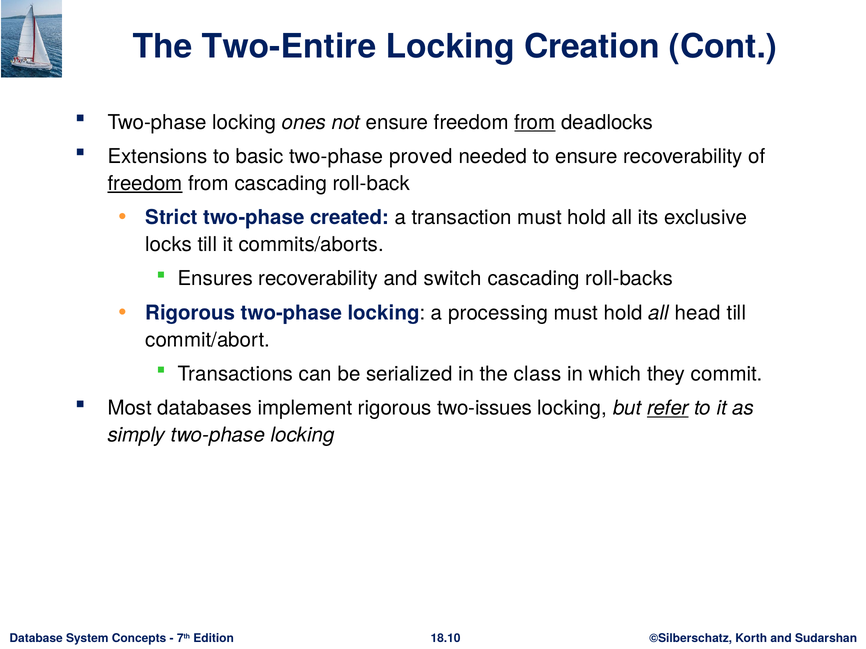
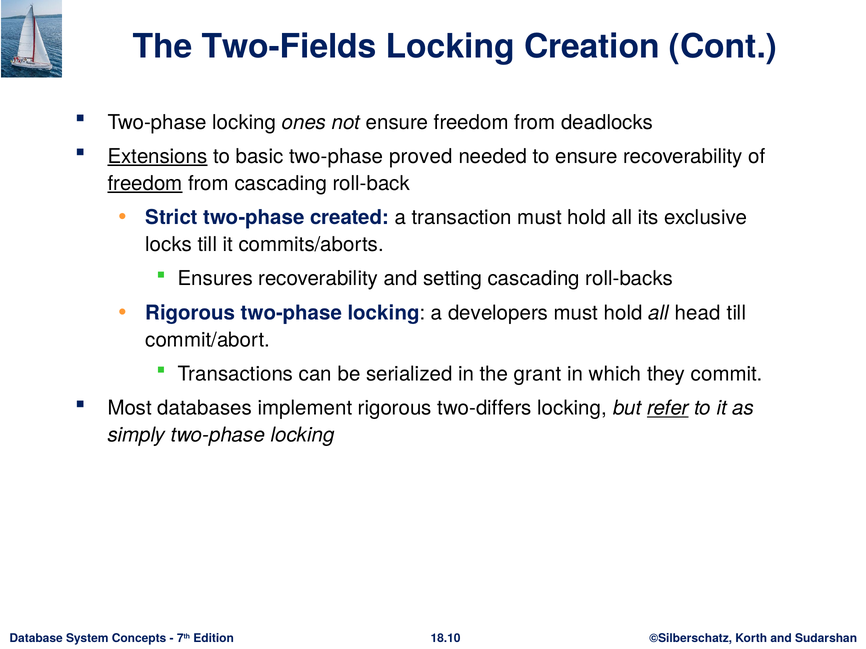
Two-Entire: Two-Entire -> Two-Fields (289, 47)
from underline: present -> none (535, 122)
Extensions underline: none -> present (157, 157)
switch: switch -> setting (453, 279)
processing: processing -> developers (498, 313)
class: class -> grant (538, 374)
two-issues: two-issues -> two-differs (485, 408)
